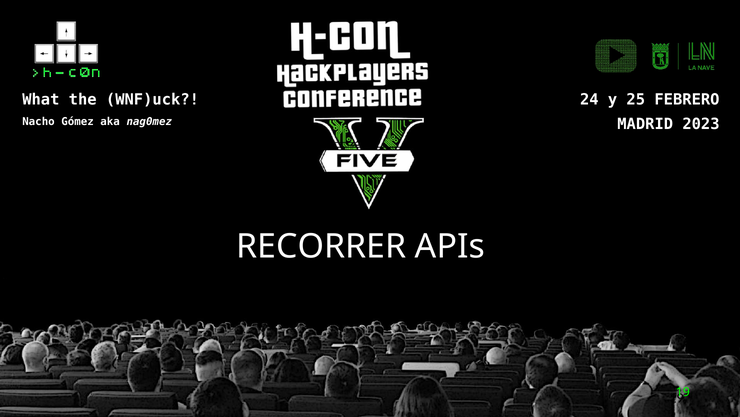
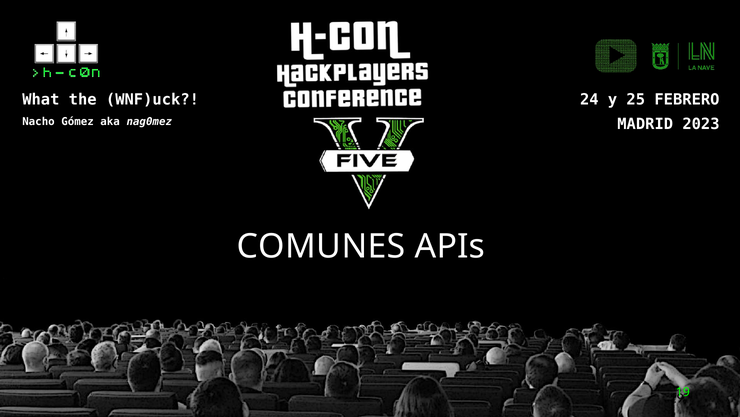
RECORRER: RECORRER -> COMUNES (321, 246)
